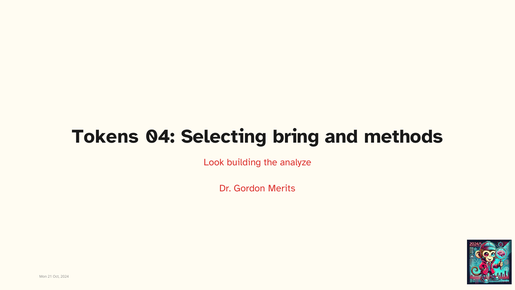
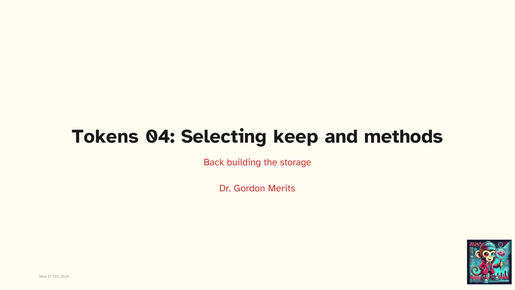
bring: bring -> keep (296, 136)
Look: Look -> Back (214, 162)
analyze: analyze -> storage (296, 162)
